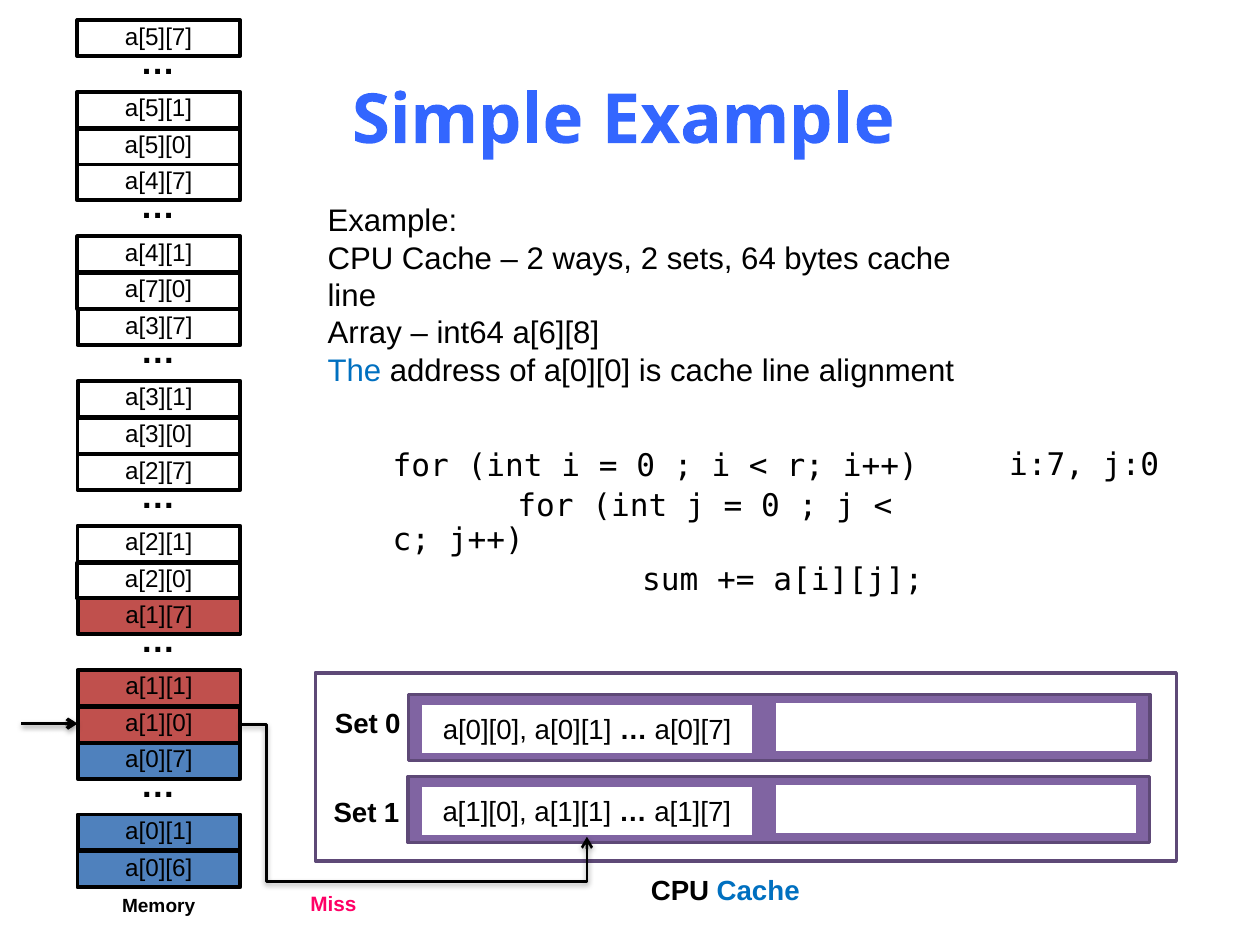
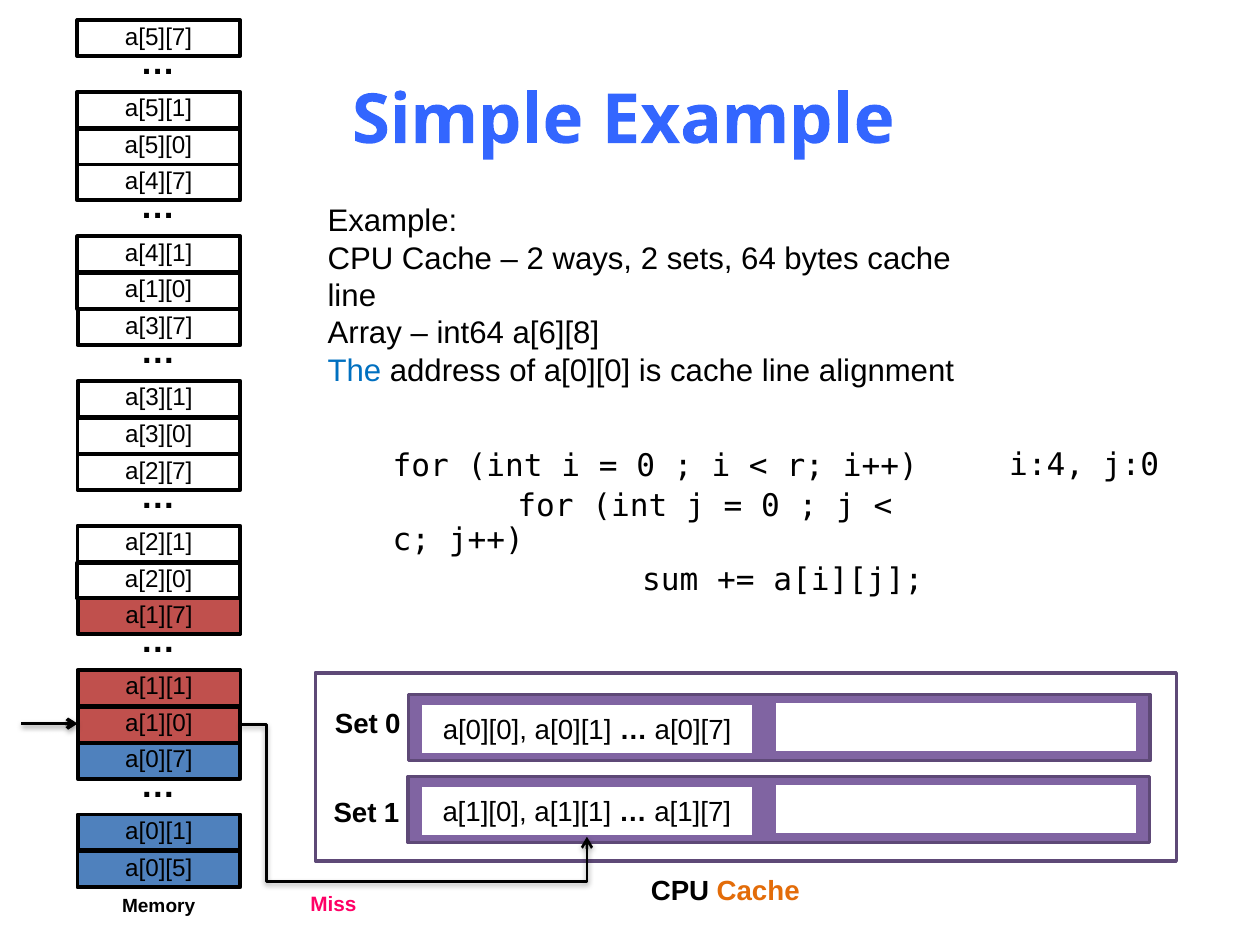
a[7][0: a[7][0 -> a[1][0 (158, 290)
i:7: i:7 -> i:4 (1047, 465)
a[0][6: a[0][6 -> a[0][5 (159, 868)
Cache colour: blue -> orange (758, 891)
